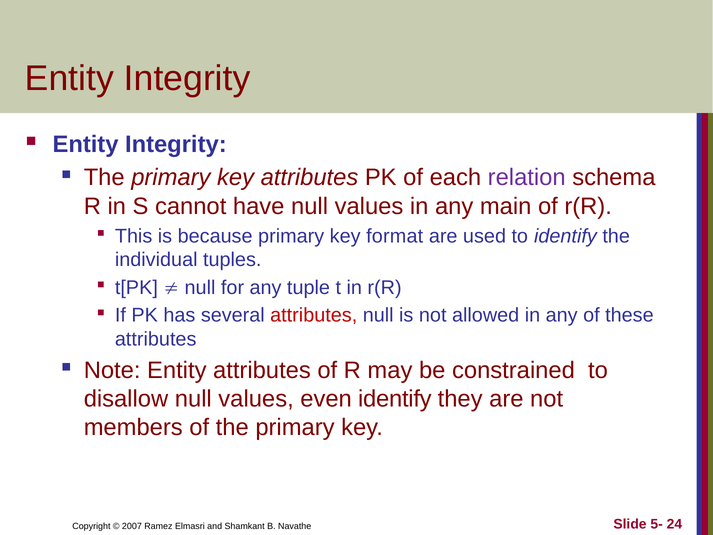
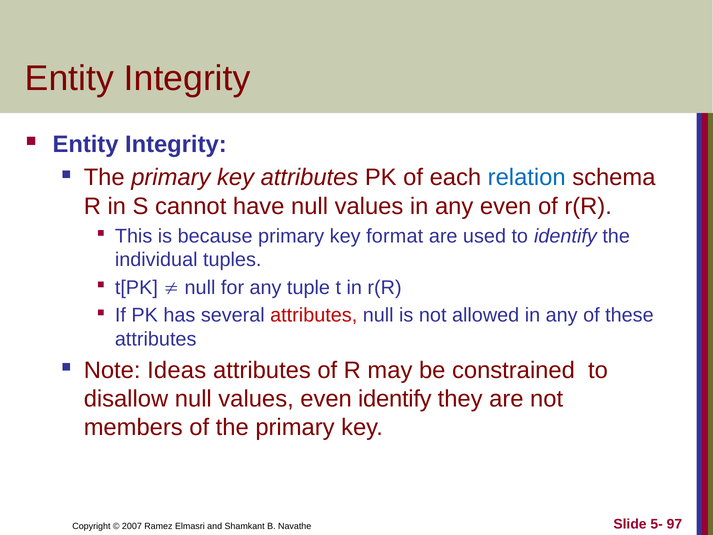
relation colour: purple -> blue (527, 178)
any main: main -> even (506, 206)
Note Entity: Entity -> Ideas (177, 370)
24: 24 -> 97 (674, 524)
